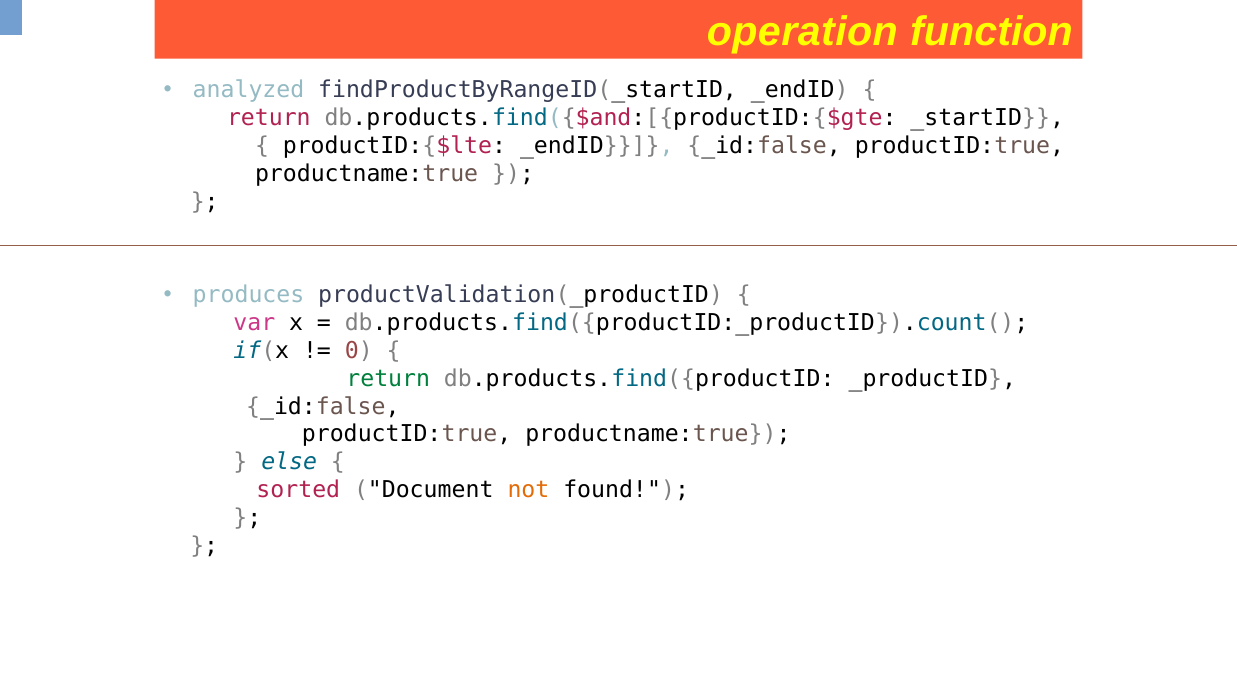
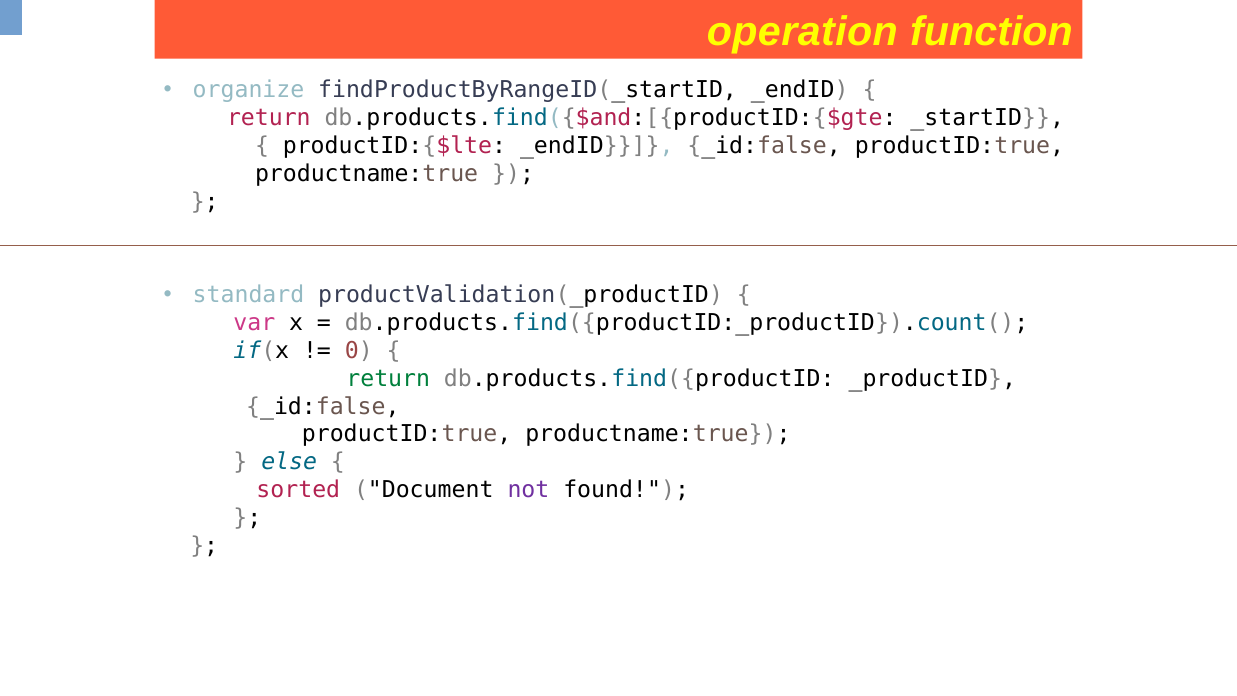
analyzed: analyzed -> organize (249, 90)
produces: produces -> standard (249, 295)
not colour: orange -> purple (528, 490)
